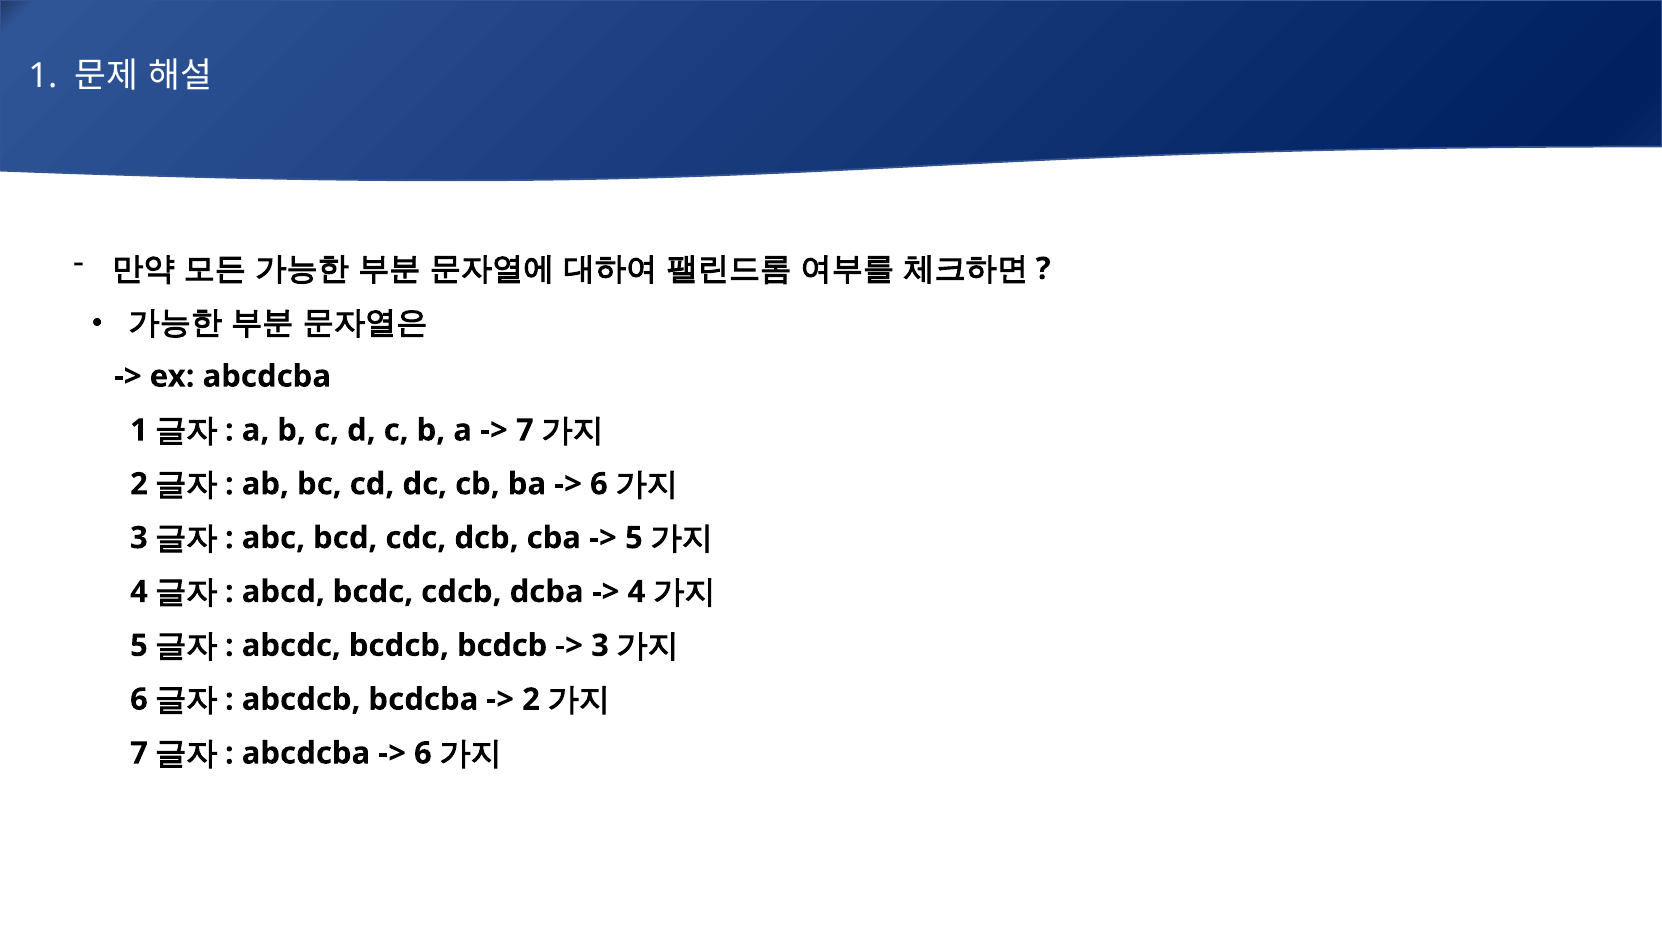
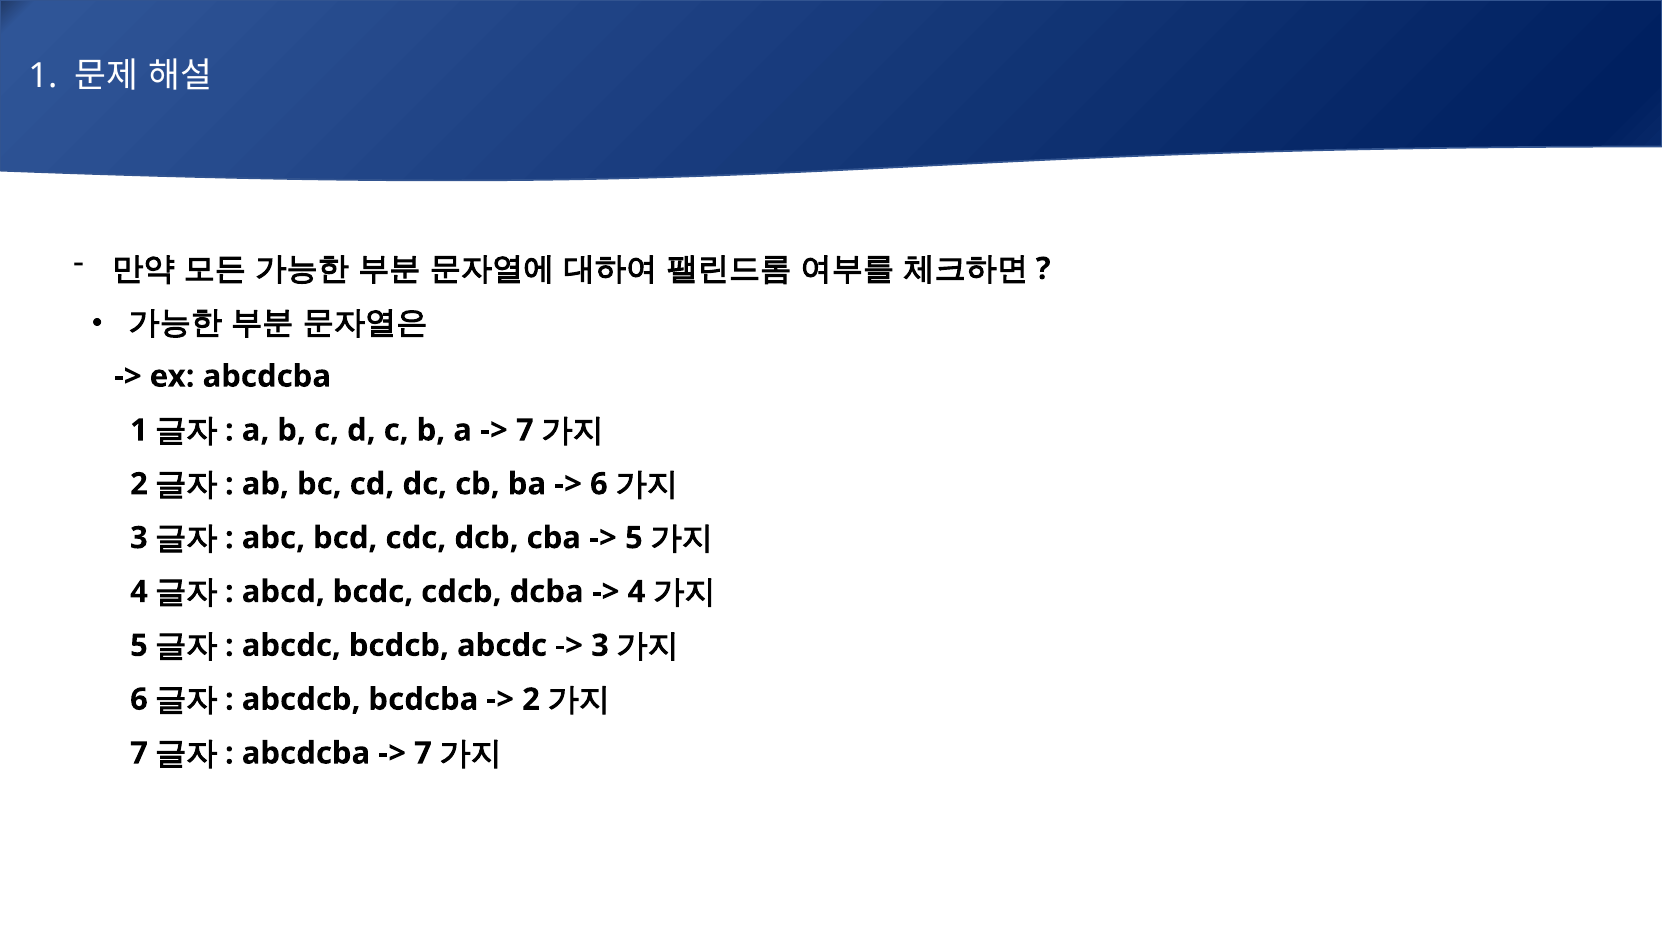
bcdcb bcdcb: bcdcb -> abcdc (502, 646)
6: 6 -> 7 (423, 753)
